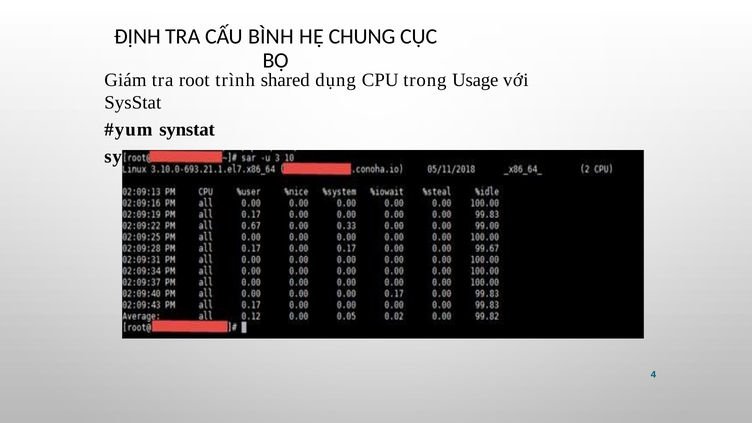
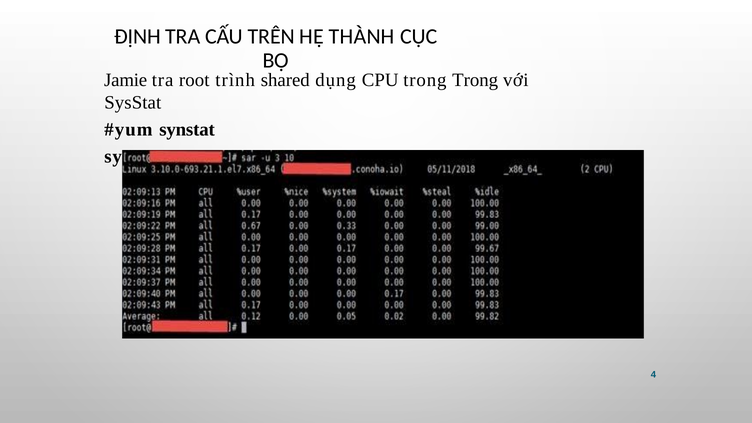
BÌNH: BÌNH -> TRÊN (271, 37)
CHUNG: CHUNG -> THÀNH (362, 37)
Giám: Giám -> Jamie (126, 80)
trong Usage: Usage -> Trong (475, 80)
